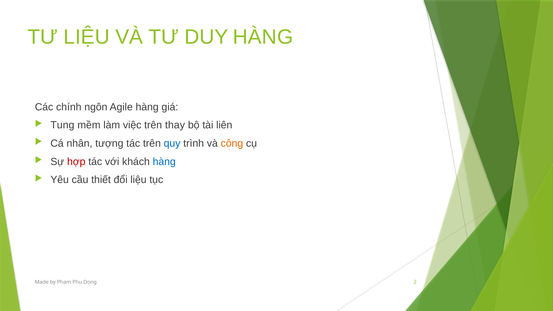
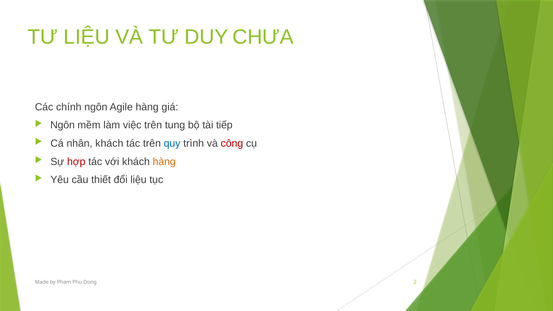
DUY HÀNG: HÀNG -> CHƯA (263, 37)
Tung: Tung -> Ngôn (63, 125)
thay: thay -> tung (175, 125)
liên: liên -> tiếp (224, 125)
nhân tượng: tượng -> khách (109, 143)
công colour: orange -> red (232, 143)
hàng colour: blue -> orange (164, 162)
